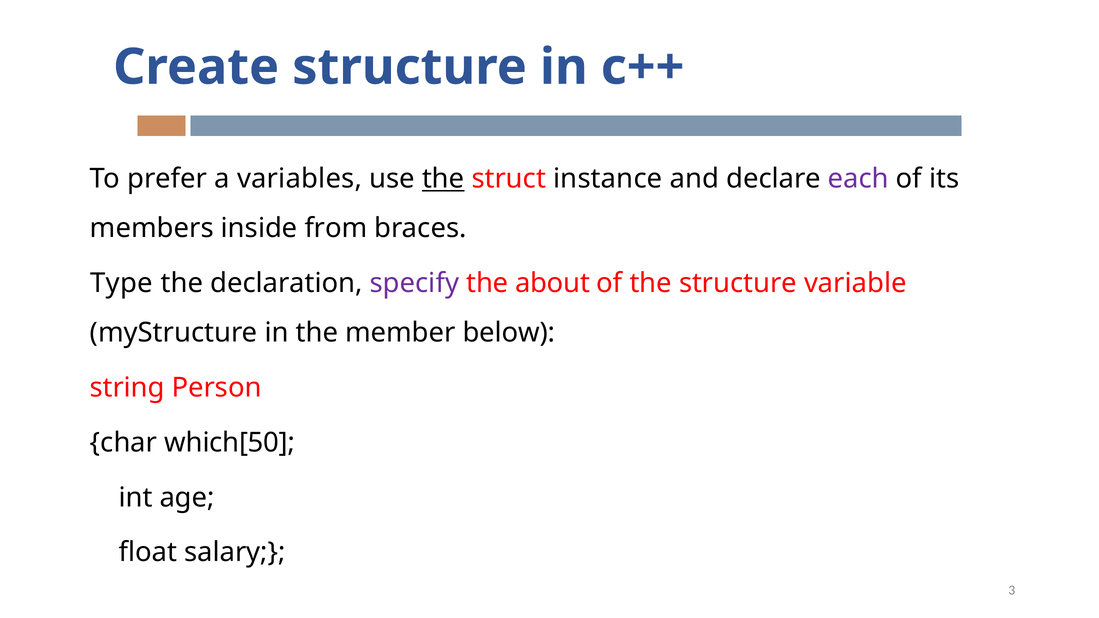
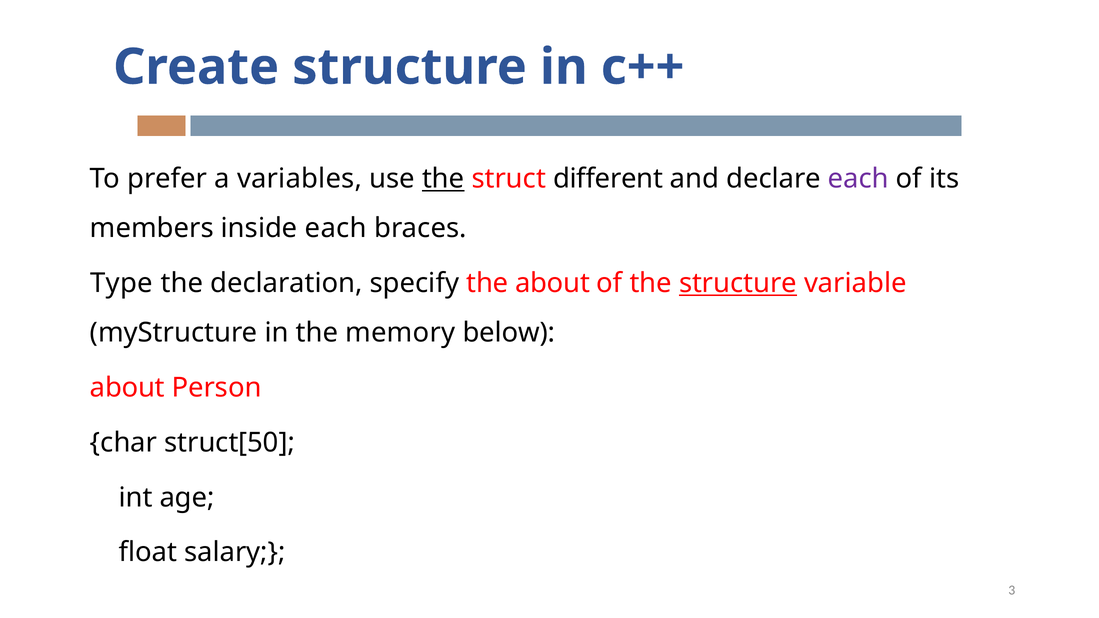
instance: instance -> different (608, 179)
inside from: from -> each (336, 228)
specify colour: purple -> black (414, 283)
structure underline: none -> present (738, 283)
member: member -> memory (400, 333)
string: string -> about (127, 388)
which[50: which[50 -> struct[50 (230, 443)
